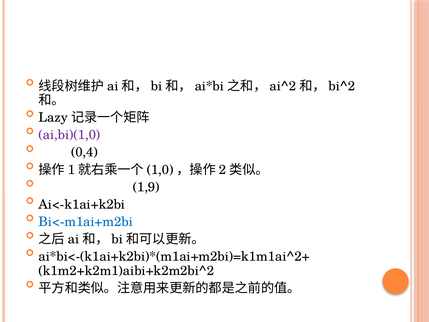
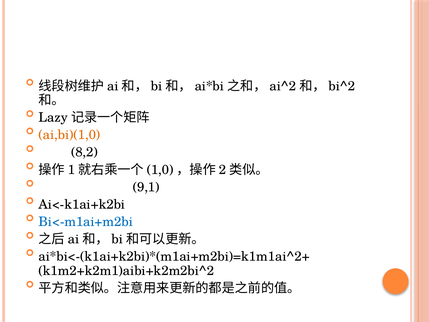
ai,bi)(1,0 colour: purple -> orange (69, 135)
0,4: 0,4 -> 8,2 (84, 152)
1,9: 1,9 -> 9,1 (146, 187)
